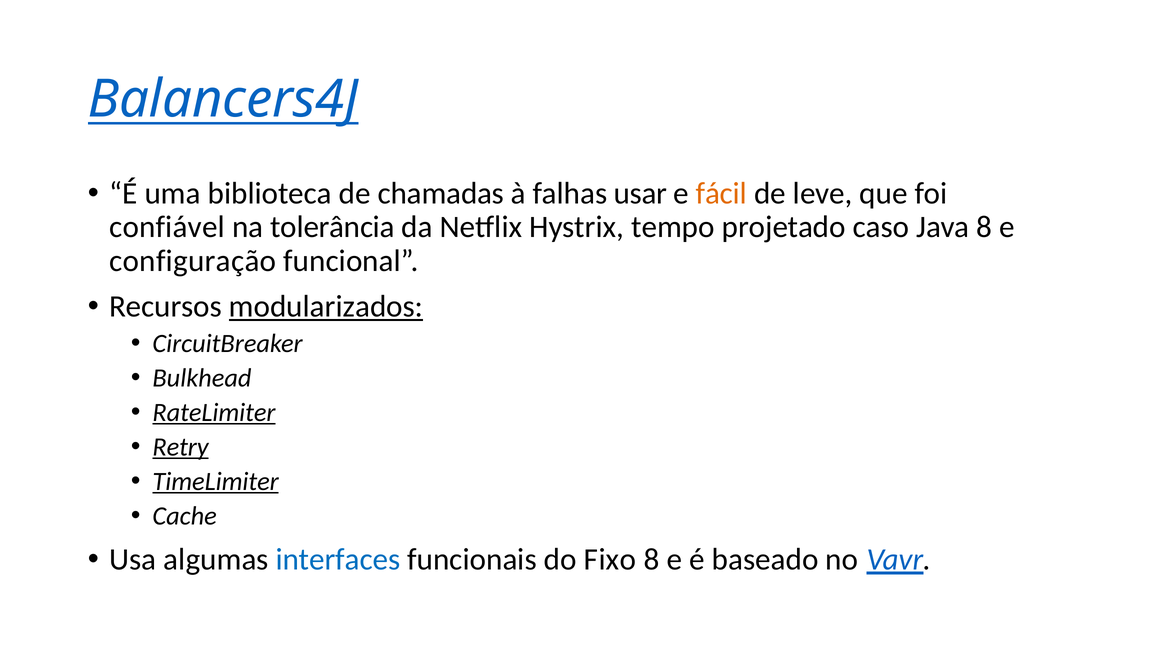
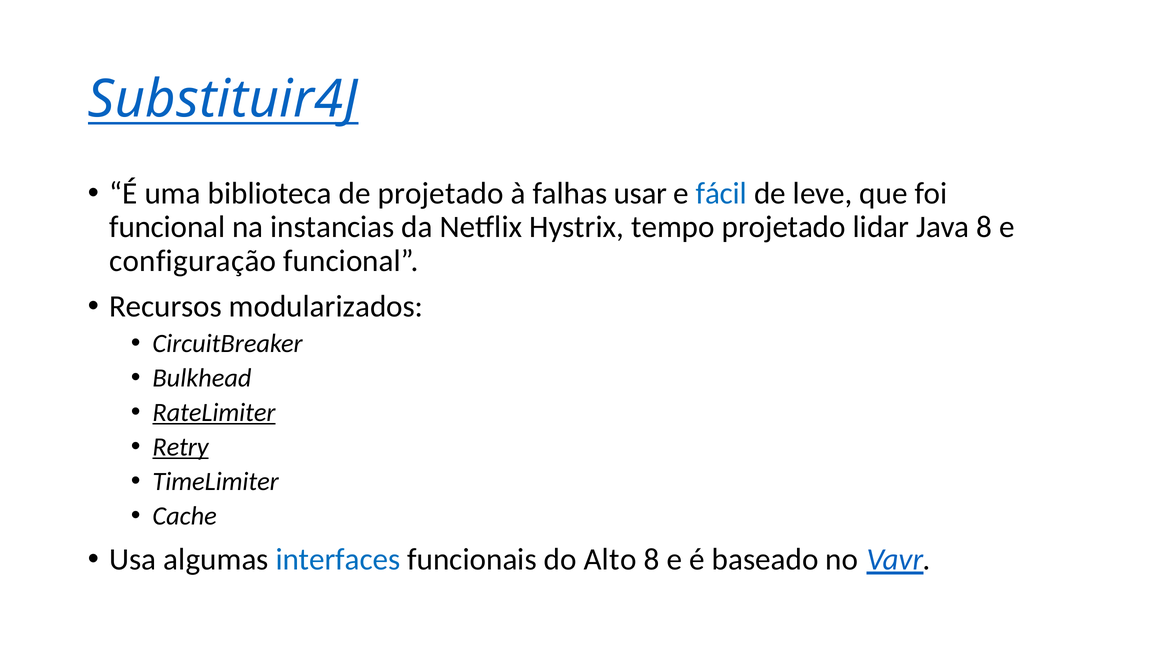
Balancers4J: Balancers4J -> Substituir4J (223, 99)
de chamadas: chamadas -> projetado (441, 193)
fácil colour: orange -> blue (721, 193)
confiável: confiável -> funcional (167, 227)
tolerância: tolerância -> instancias (332, 227)
caso: caso -> lidar (881, 227)
modularizados underline: present -> none (326, 306)
TimeLimiter underline: present -> none (216, 481)
Fixo: Fixo -> Alto (610, 559)
